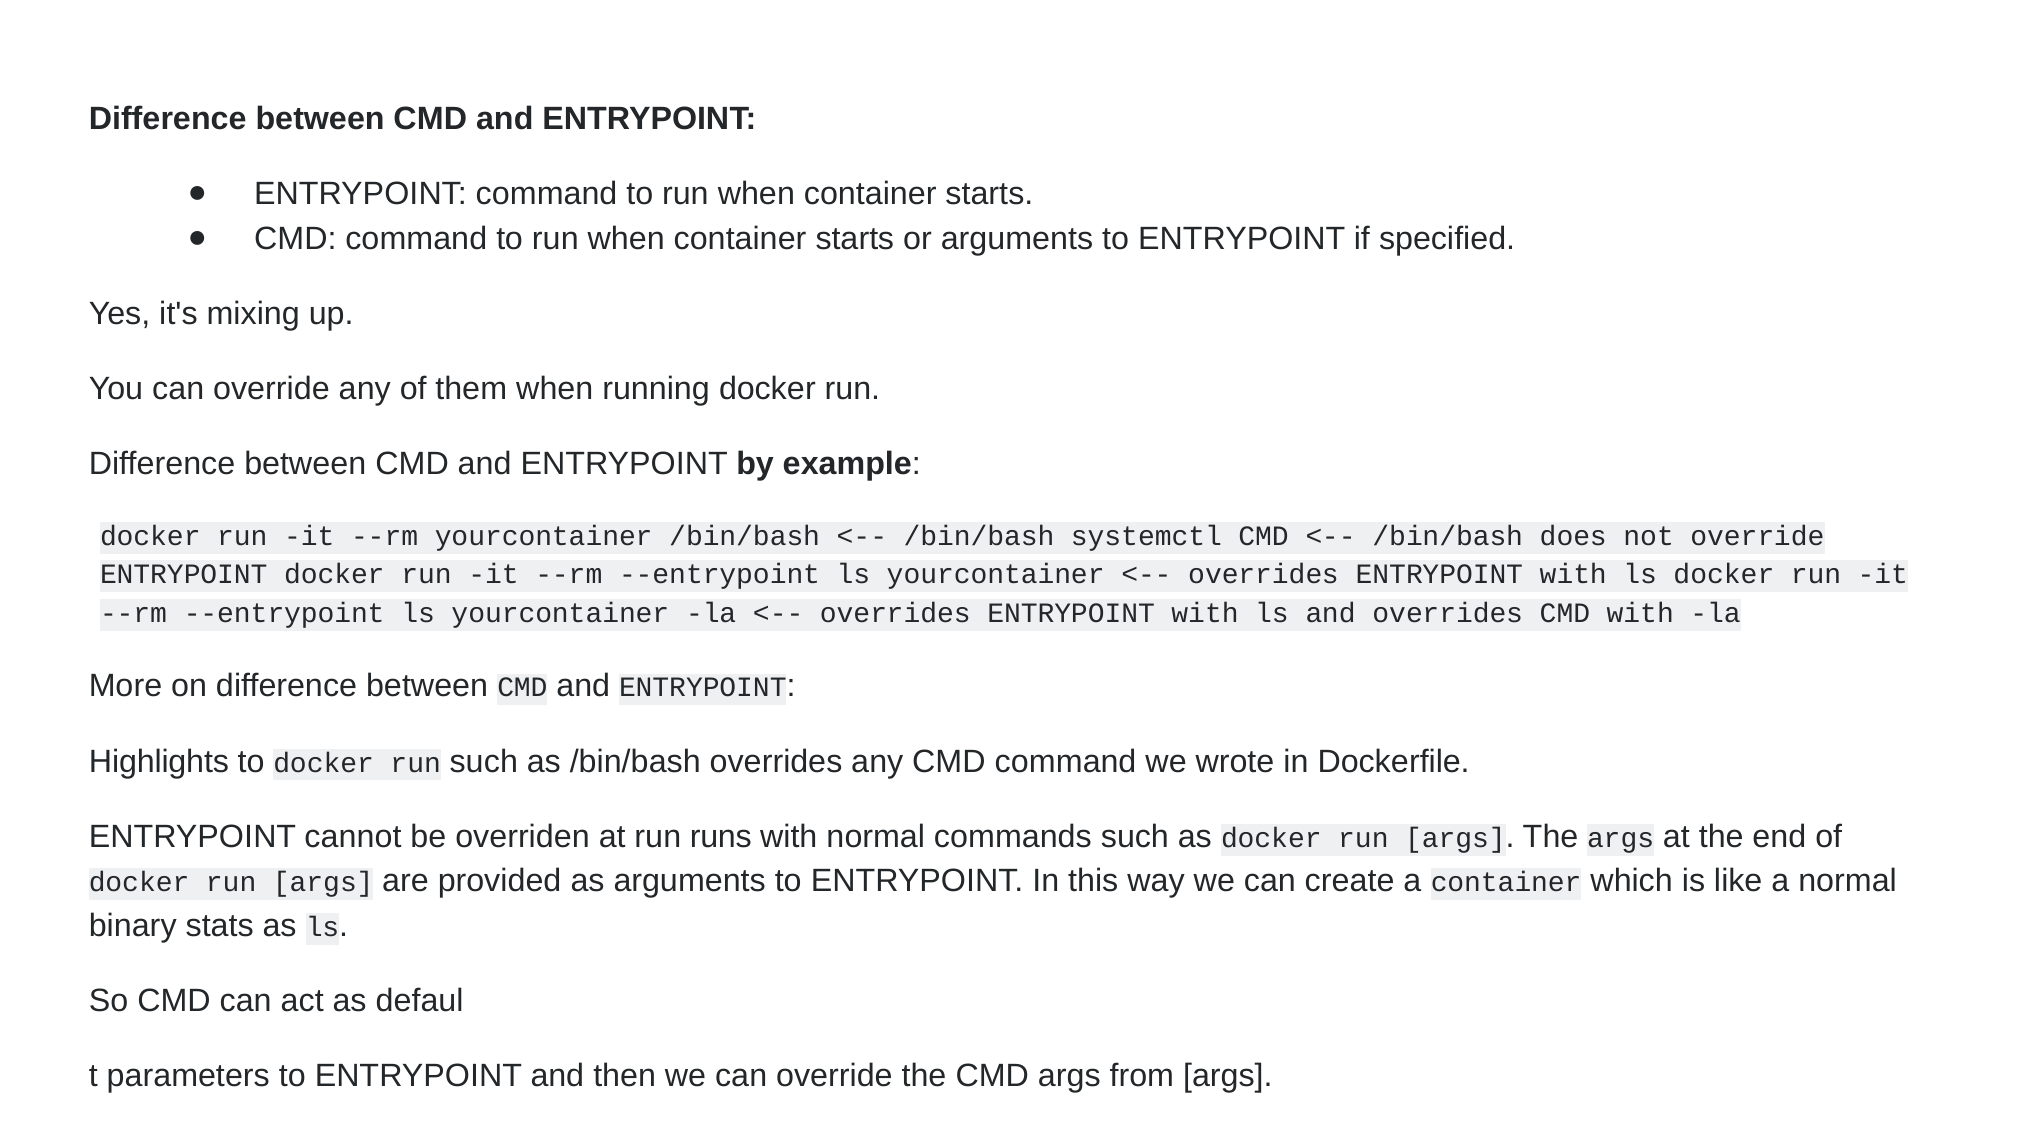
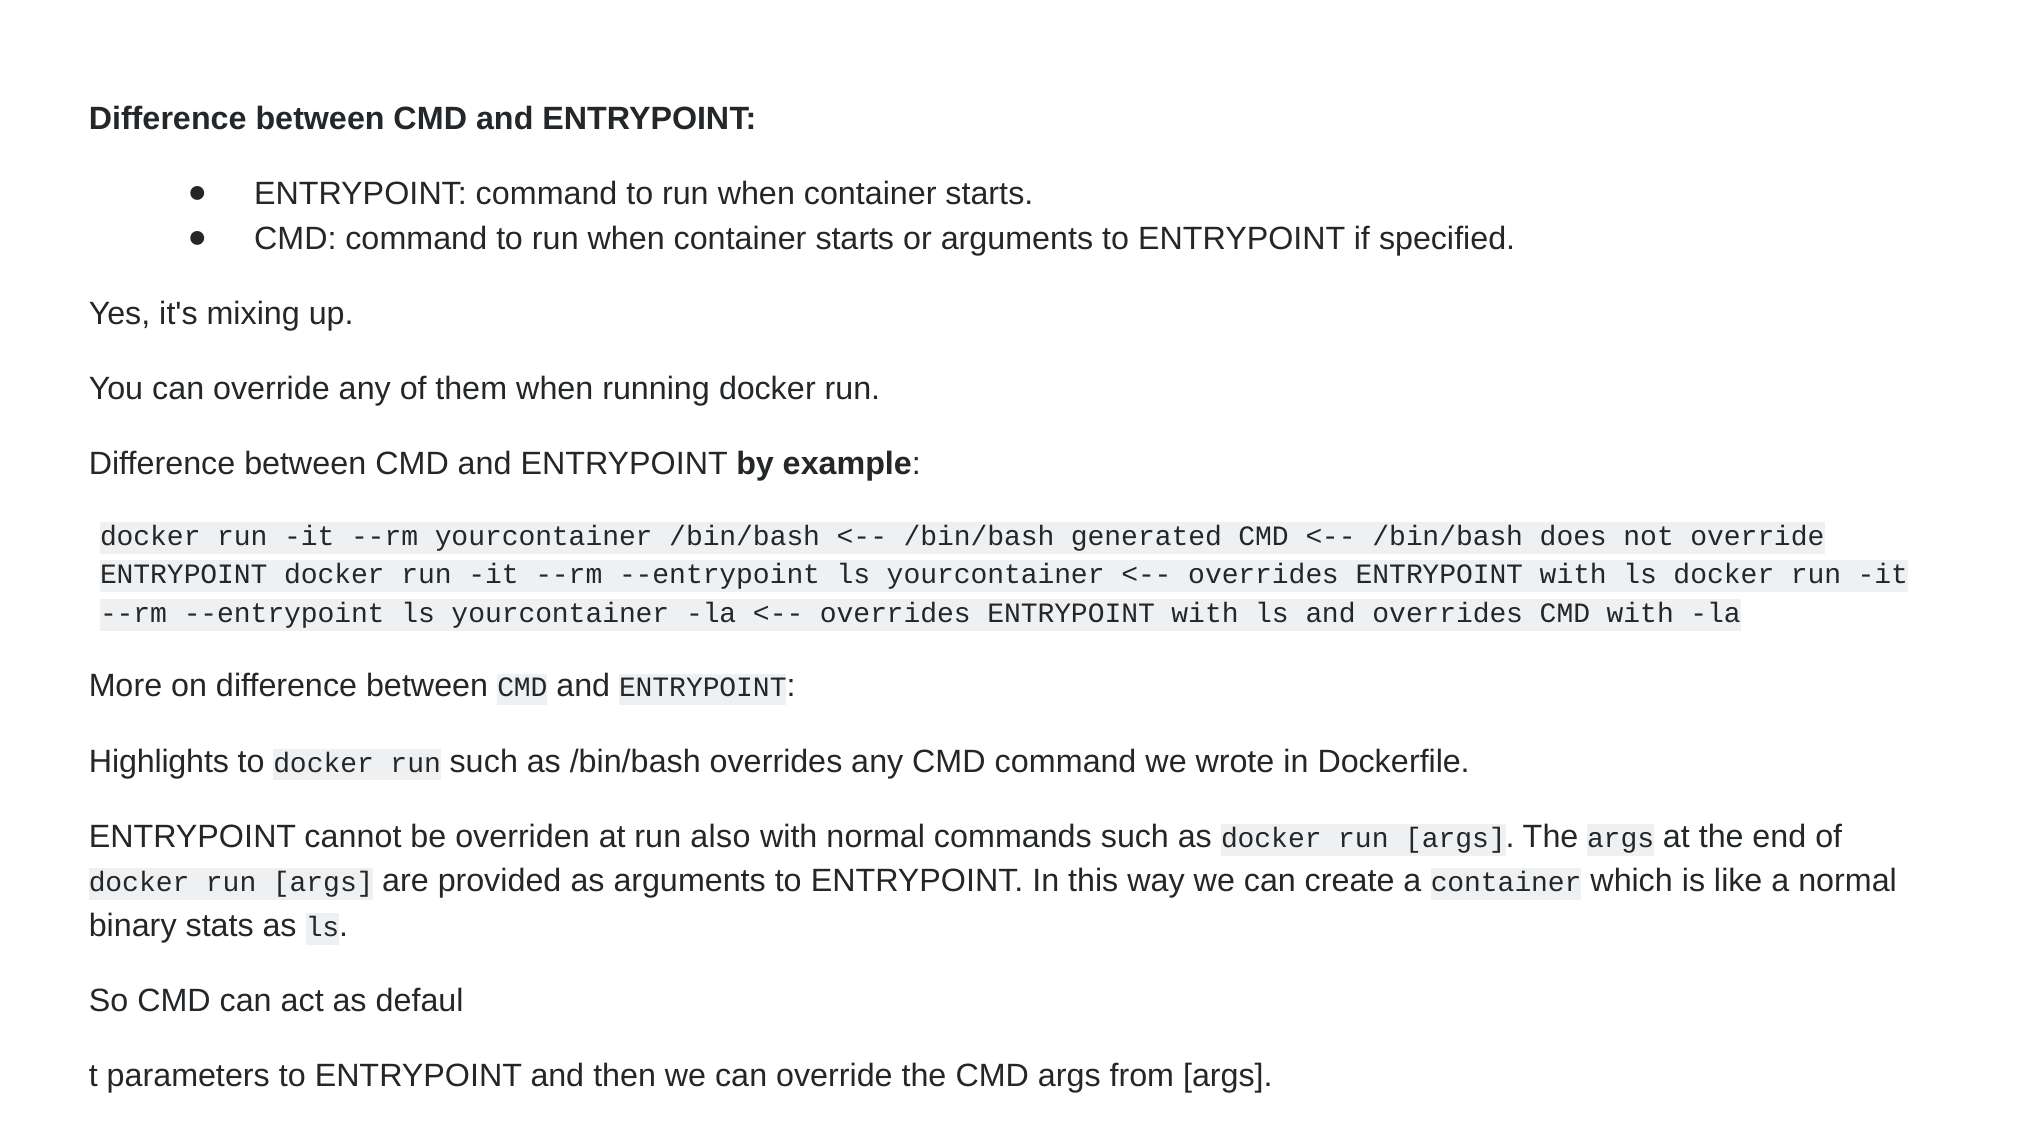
systemctl: systemctl -> generated (1146, 536)
runs: runs -> also (721, 837)
